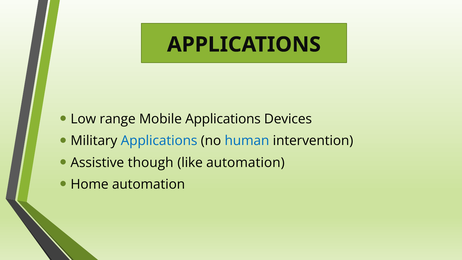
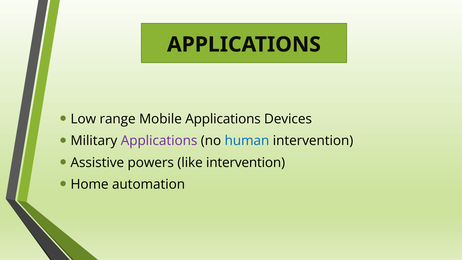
Applications colour: blue -> purple (159, 141)
though: though -> powers (151, 163)
like automation: automation -> intervention (246, 163)
